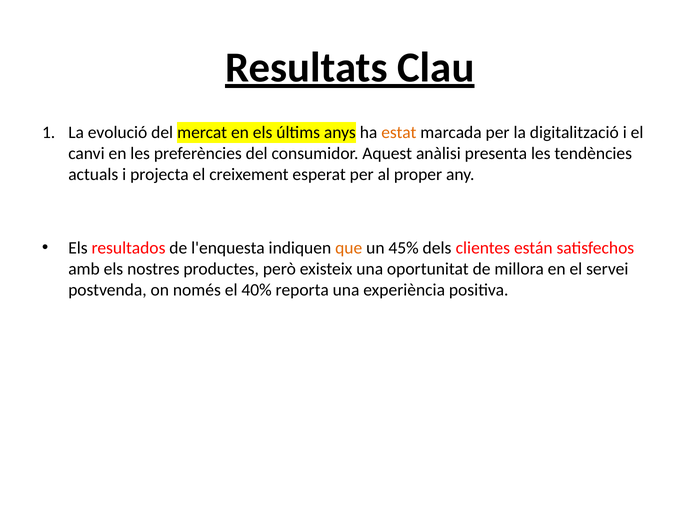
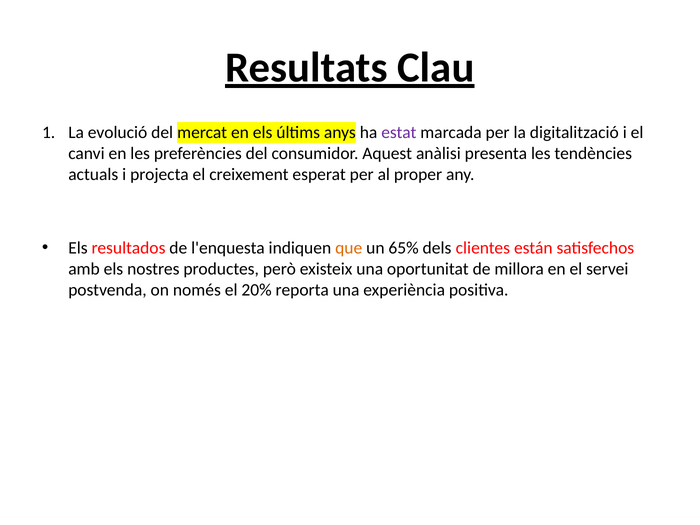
estat colour: orange -> purple (399, 133)
45%: 45% -> 65% (404, 248)
40%: 40% -> 20% (257, 290)
